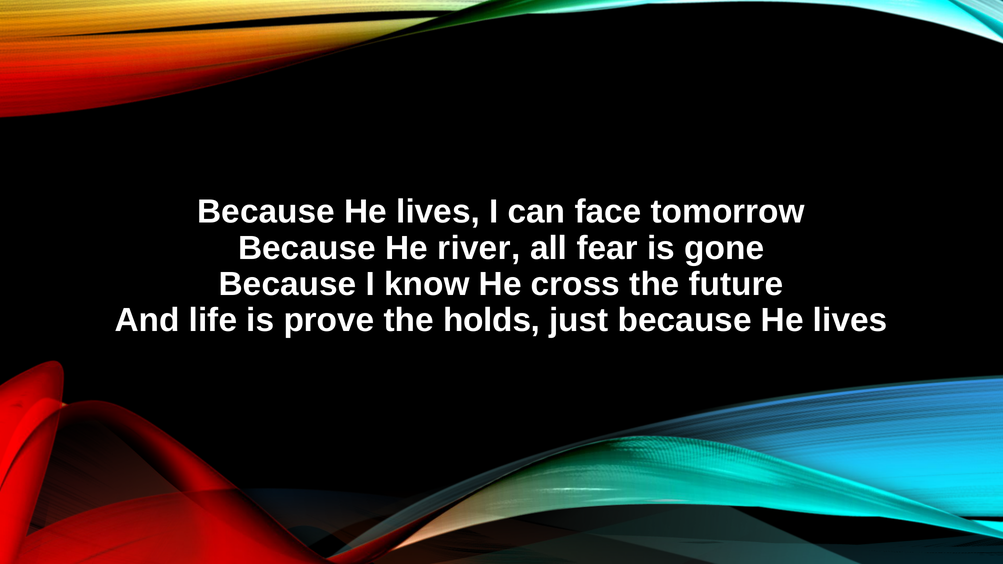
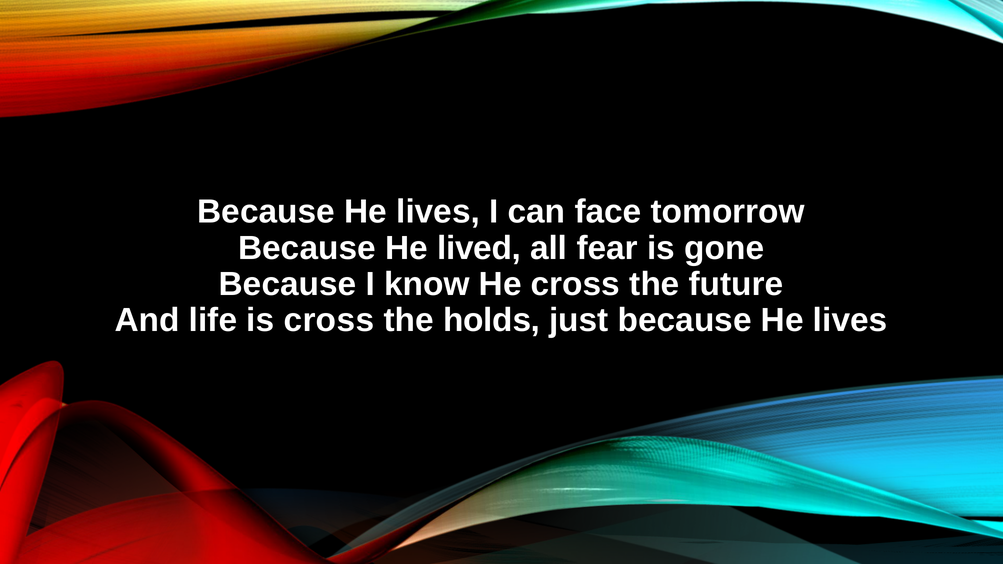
river: river -> lived (479, 248)
is prove: prove -> cross (329, 320)
